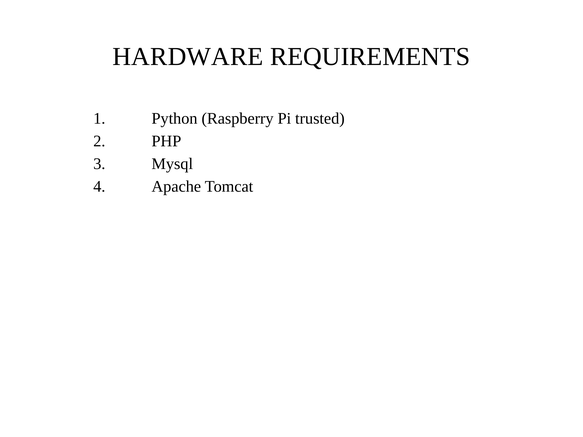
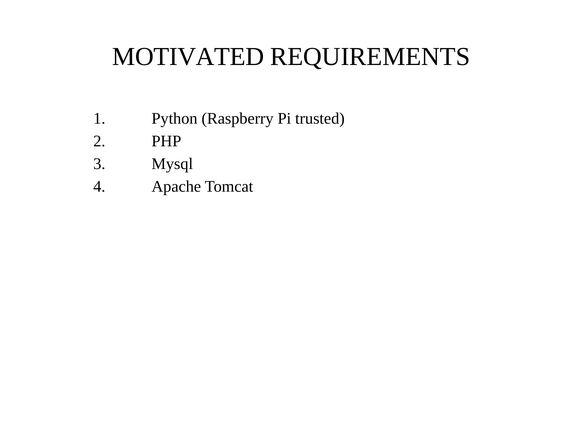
HARDWARE: HARDWARE -> MOTIVATED (188, 57)
